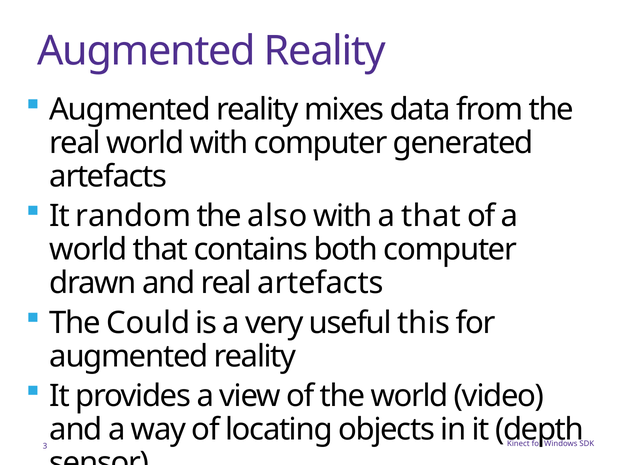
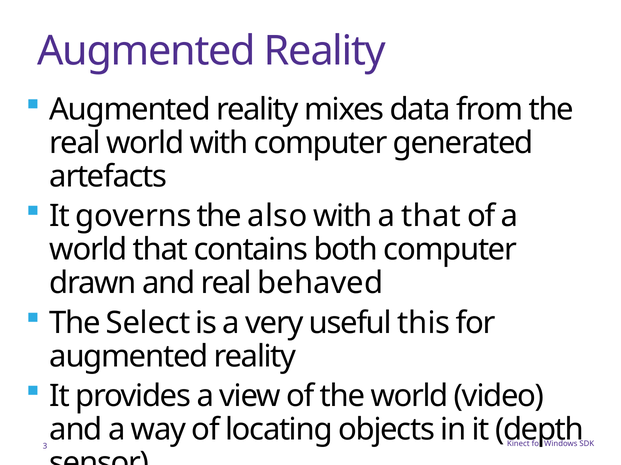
random: random -> governs (133, 217)
real artefacts: artefacts -> behaved (320, 284)
Could: Could -> Select (148, 323)
